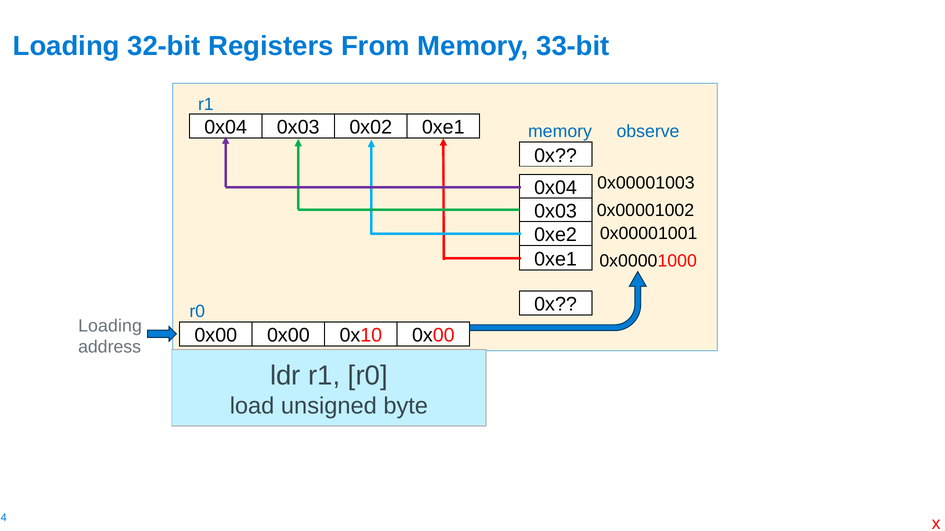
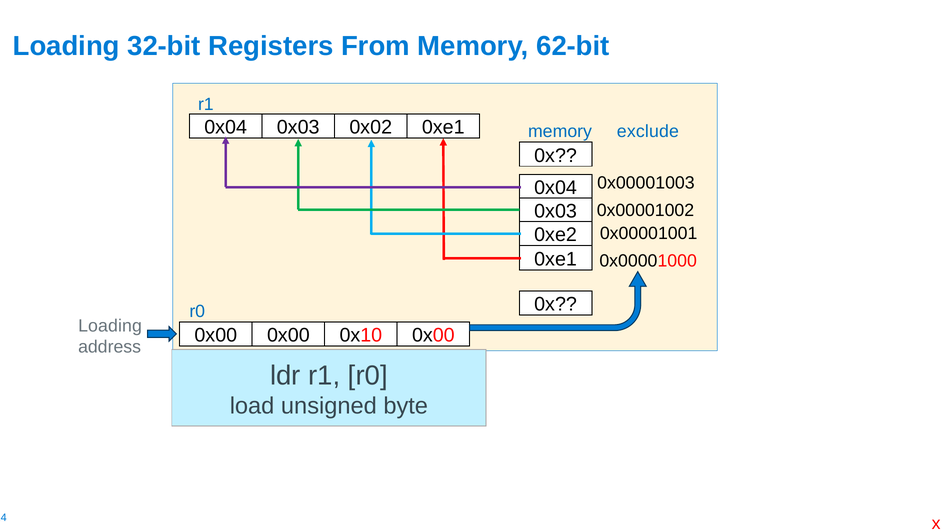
33-bit: 33-bit -> 62-bit (573, 46)
observe: observe -> exclude (648, 131)
